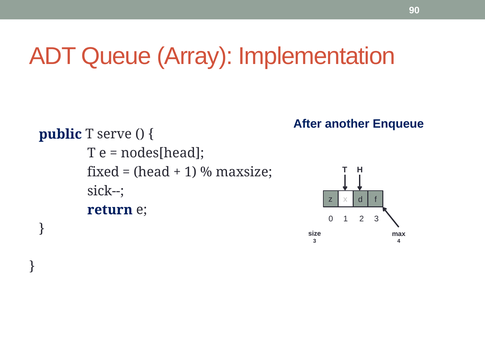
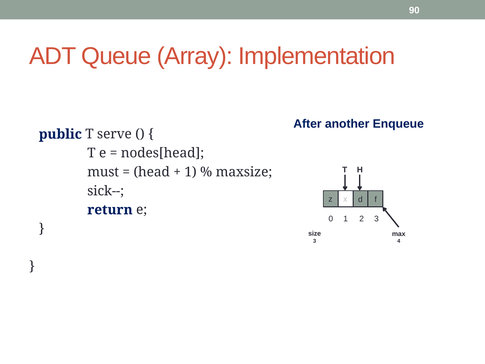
fixed: fixed -> must (103, 172)
